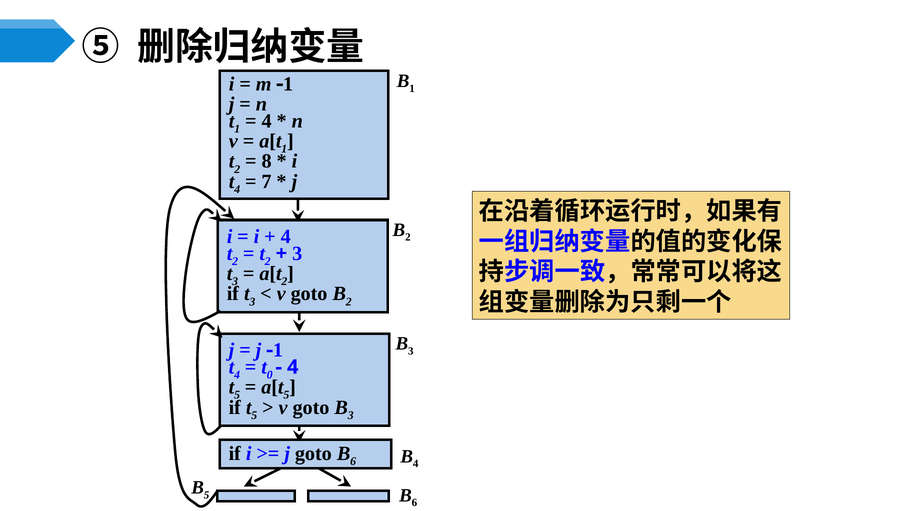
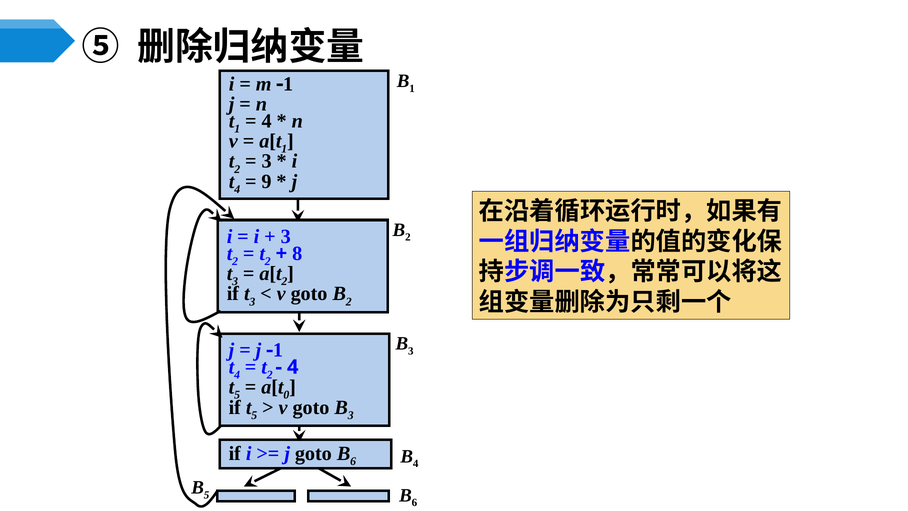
8: 8 -> 3 (267, 161)
7: 7 -> 9 (267, 181)
4: 4 -> 3 (286, 237)
3: 3 -> 8 (297, 253)
0: 0 -> 2 (270, 375)
5: 5 -> 0 (286, 395)
